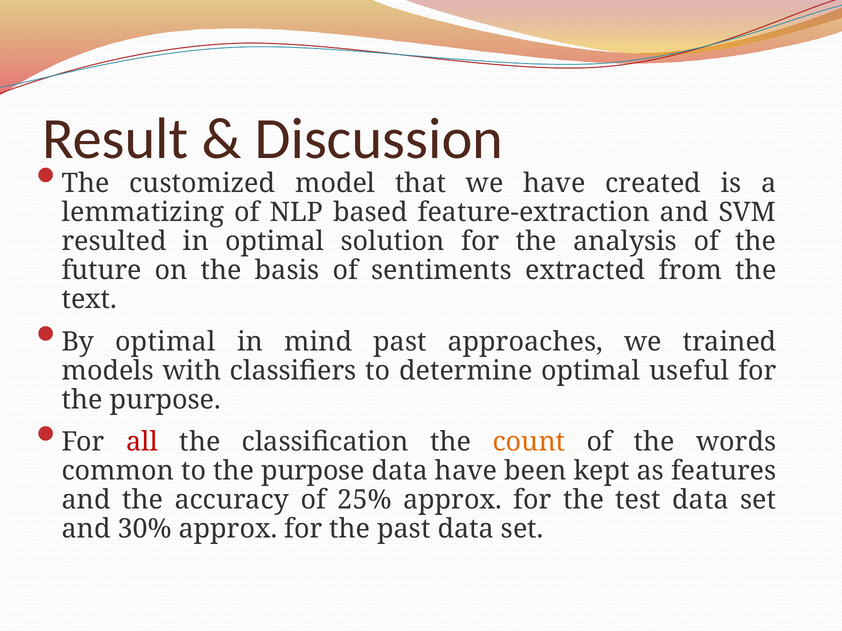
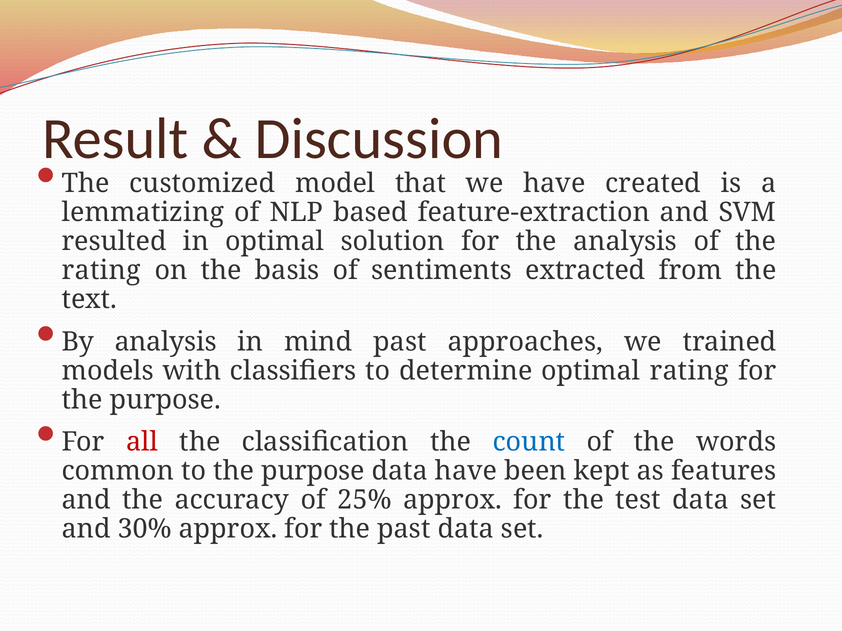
future: future -> rating (101, 271)
By optimal: optimal -> analysis (166, 342)
optimal useful: useful -> rating (689, 371)
count colour: orange -> blue (529, 442)
